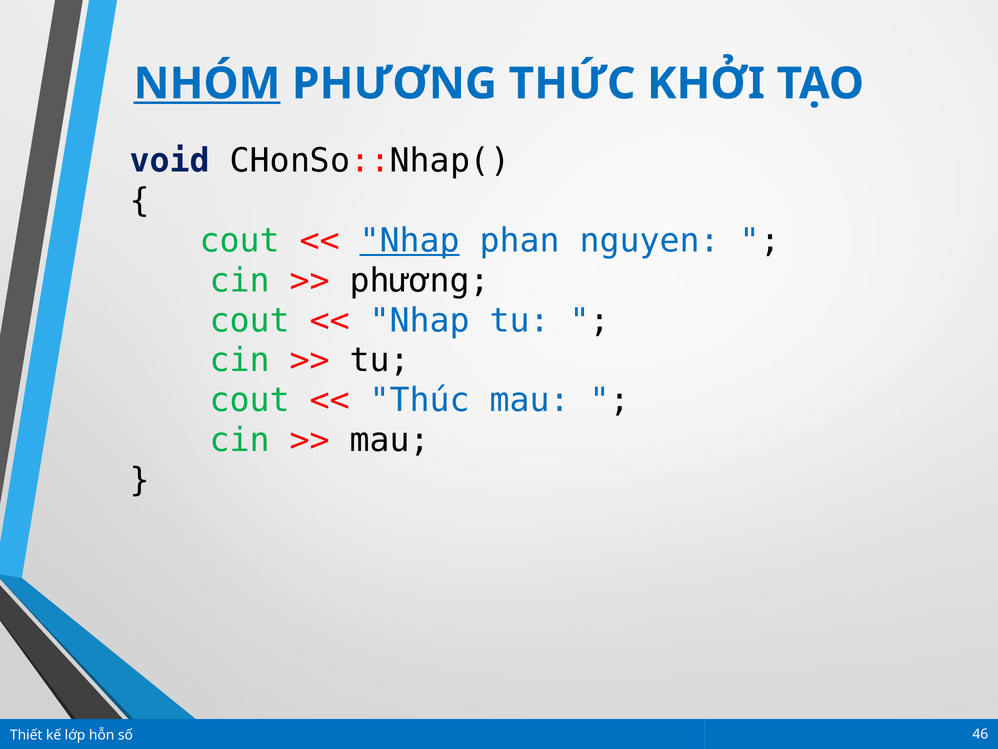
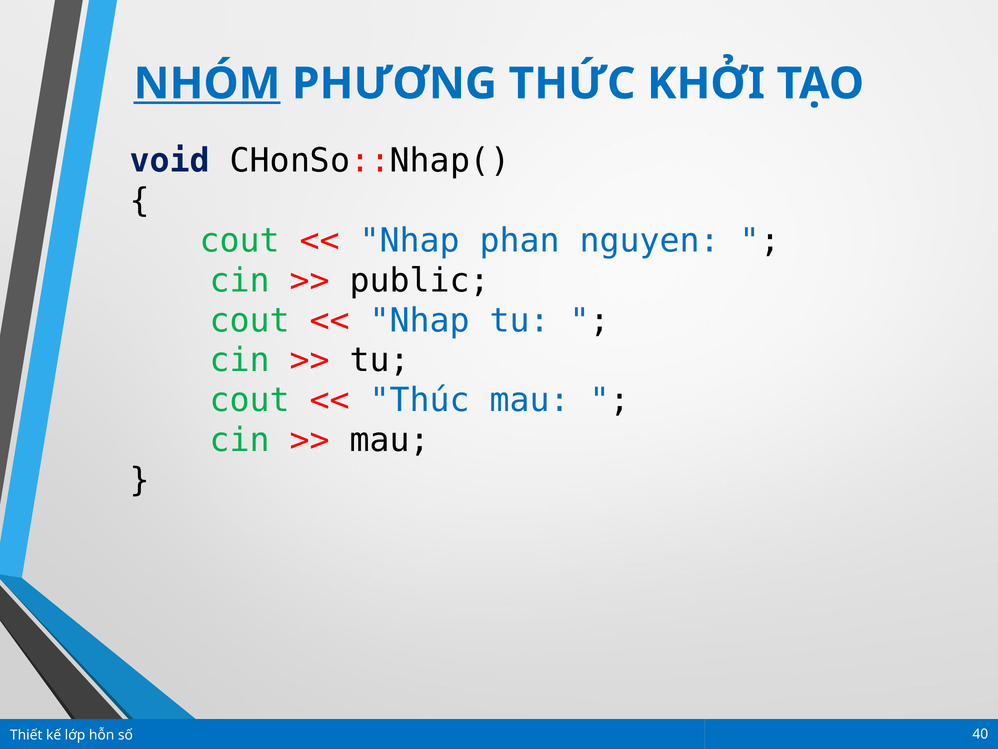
Nhap underline: present -> none (410, 240)
phương: phương -> public (420, 280)
46: 46 -> 40 (980, 733)
